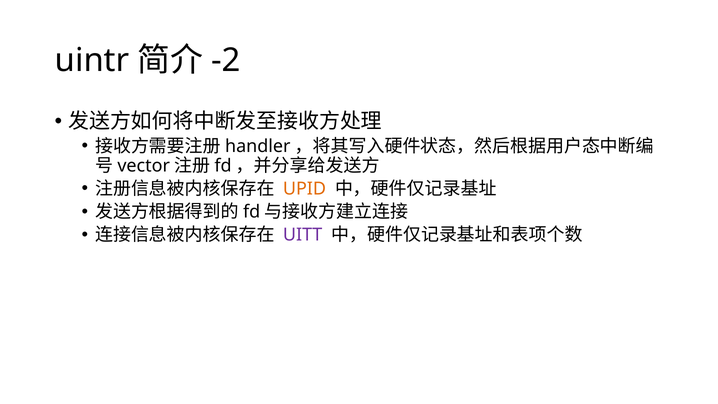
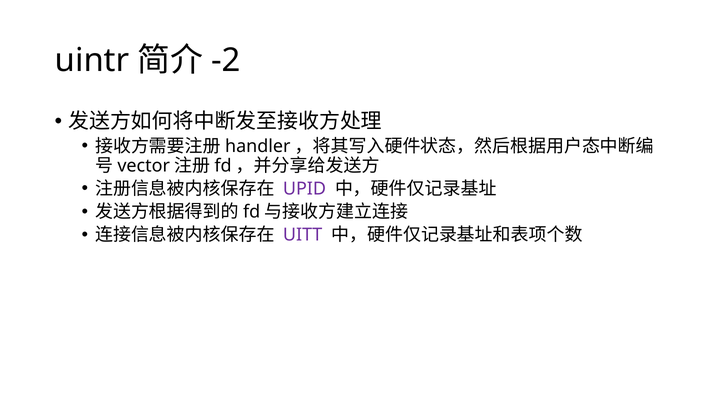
UPID colour: orange -> purple (304, 189)
